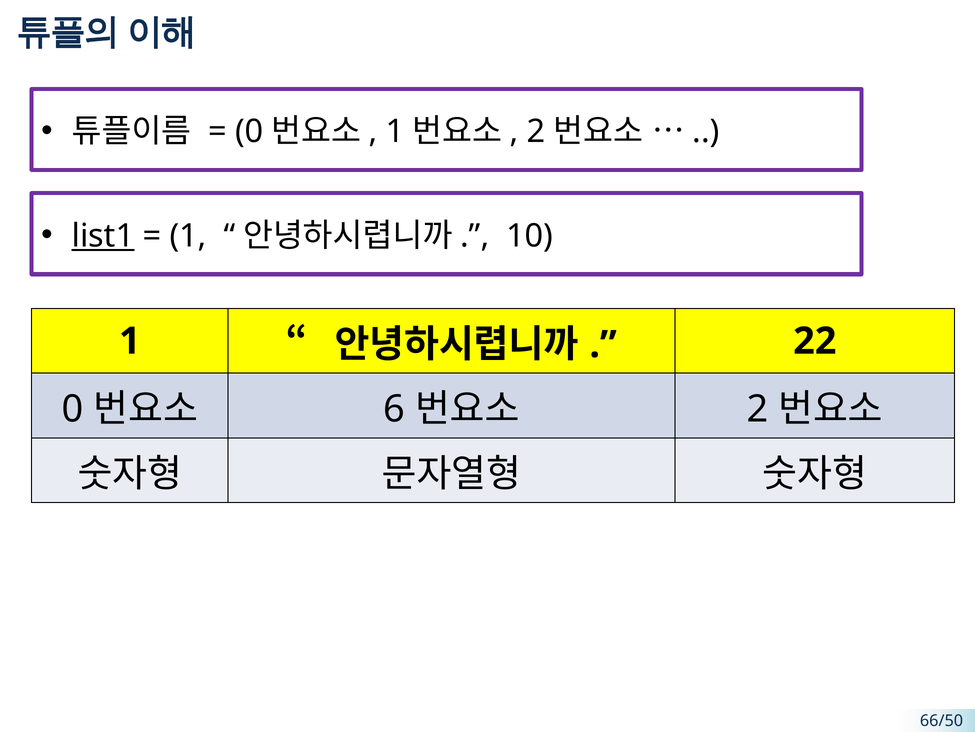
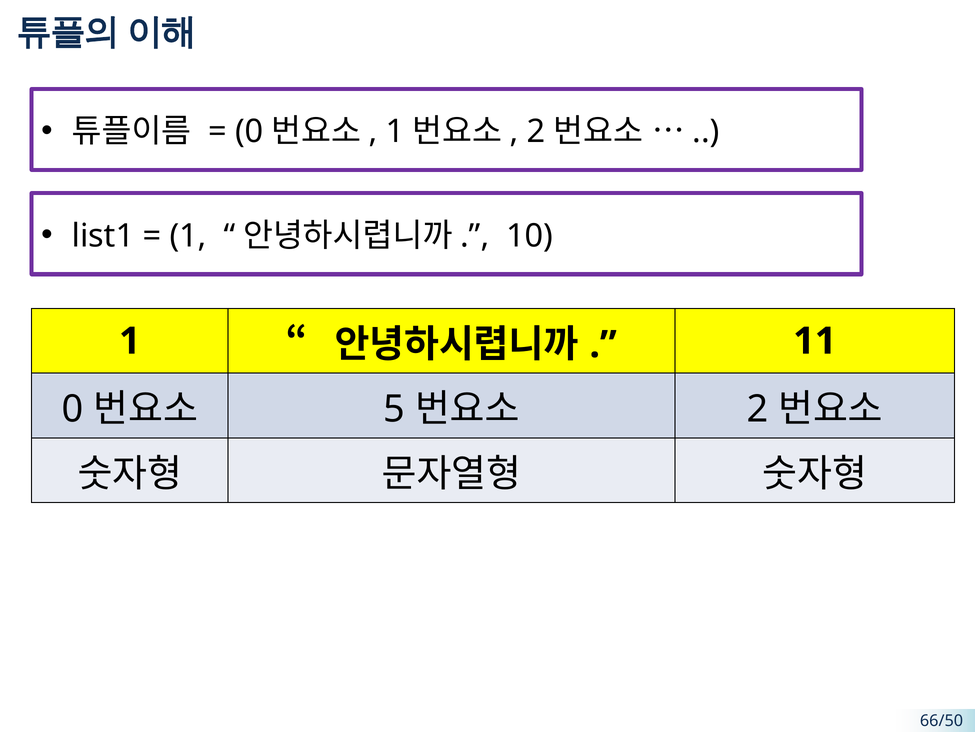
list1 underline: present -> none (103, 236)
22: 22 -> 11 (815, 341)
6: 6 -> 5 (394, 409)
